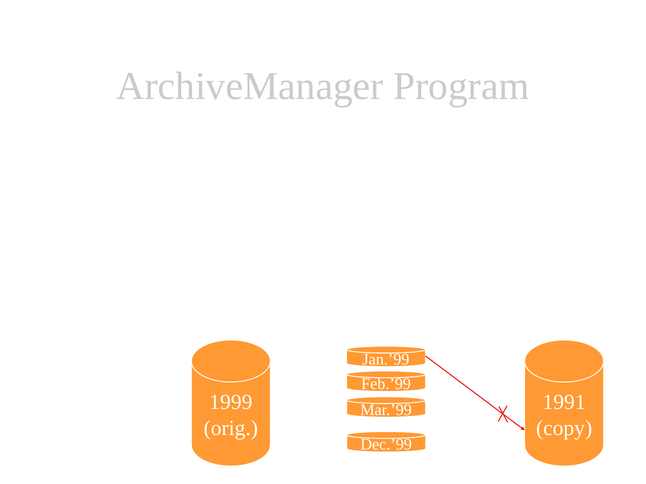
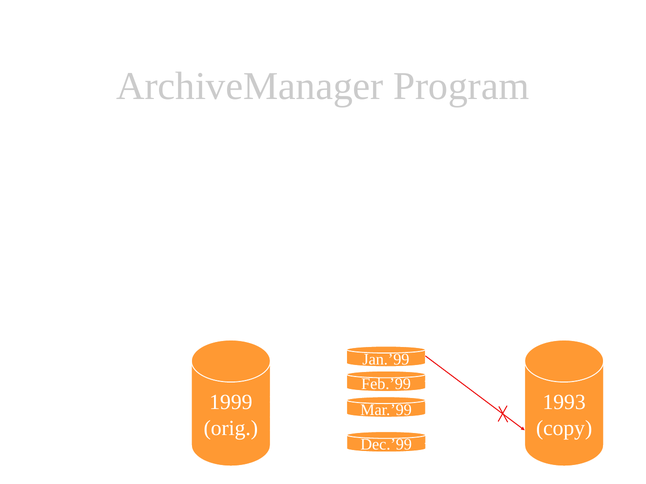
1991: 1991 -> 1993 (564, 403)
